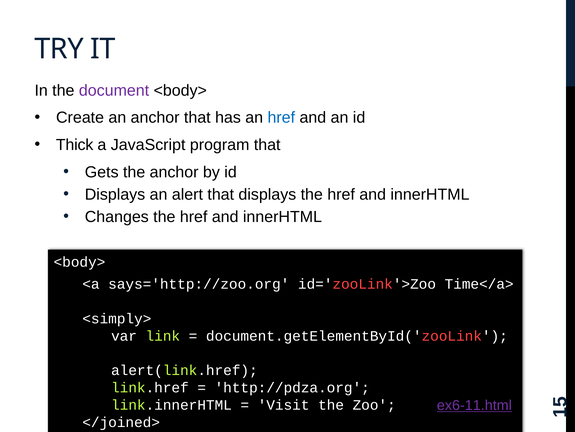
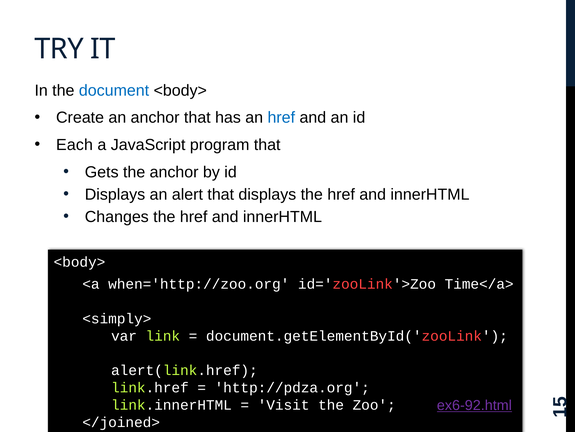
document colour: purple -> blue (114, 90)
Thick: Thick -> Each (74, 145)
says='http://zoo.org: says='http://zoo.org -> when='http://zoo.org (199, 284)
ex6-11.html: ex6-11.html -> ex6-92.html (474, 405)
